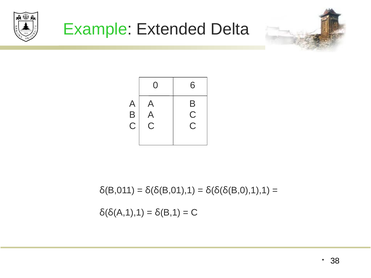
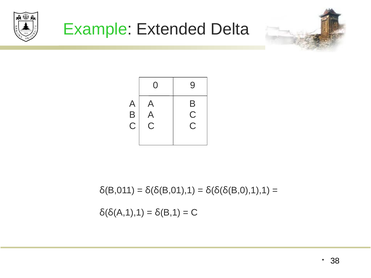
6: 6 -> 9 (193, 85)
